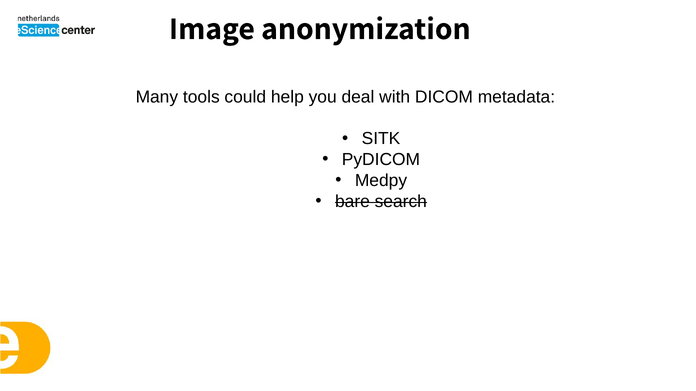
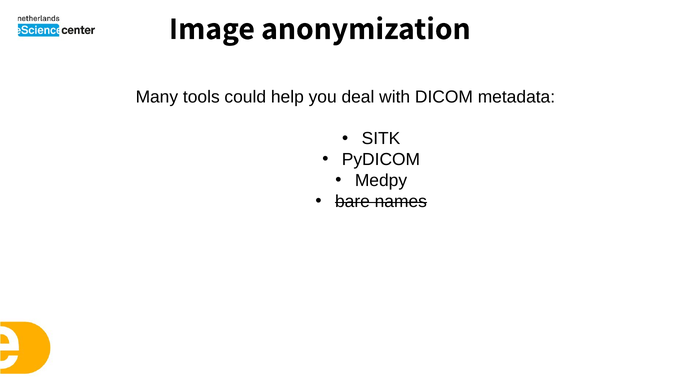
search: search -> names (401, 202)
